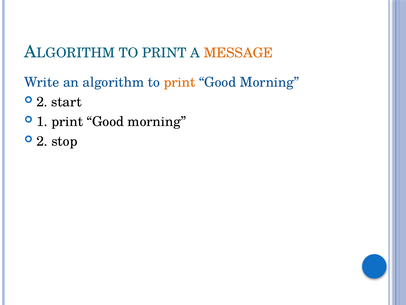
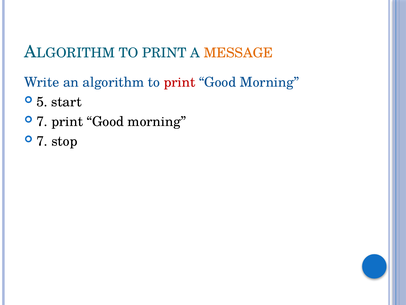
print colour: orange -> red (180, 82)
2: 2 -> 5 (42, 102)
1: 1 -> 7 (42, 121)
2: 2 -> 7 (42, 141)
